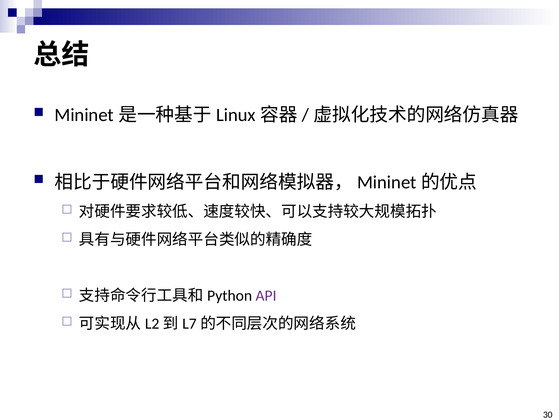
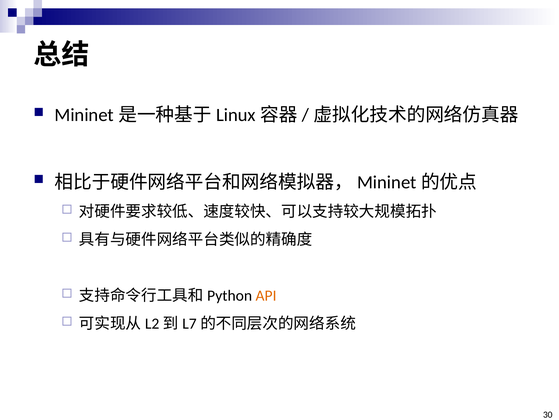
API colour: purple -> orange (266, 295)
